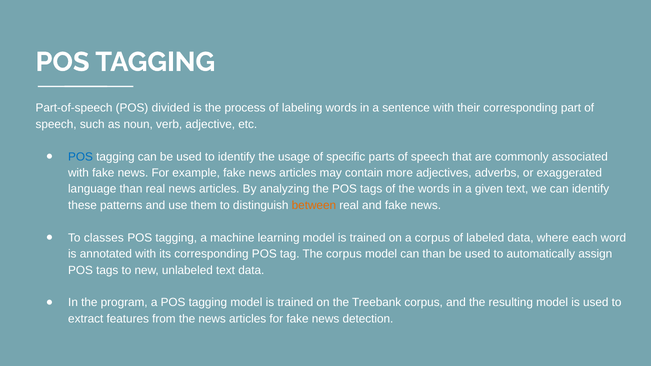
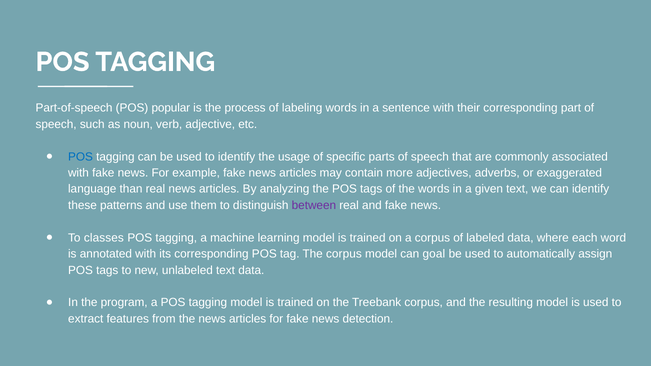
divided: divided -> popular (171, 108)
between colour: orange -> purple (314, 205)
can than: than -> goal (434, 254)
